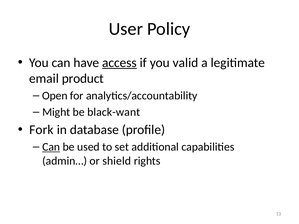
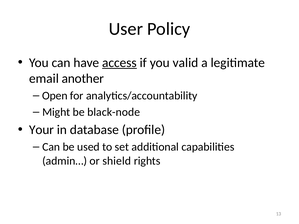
product: product -> another (83, 79)
black-want: black-want -> black-node (114, 112)
Fork: Fork -> Your (42, 130)
Can underline: present -> none (51, 147)
